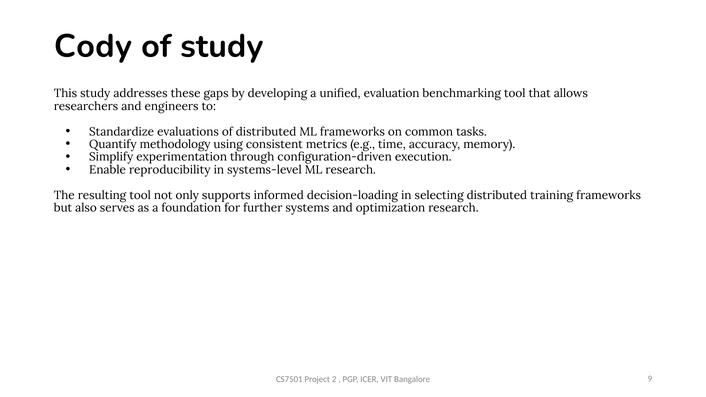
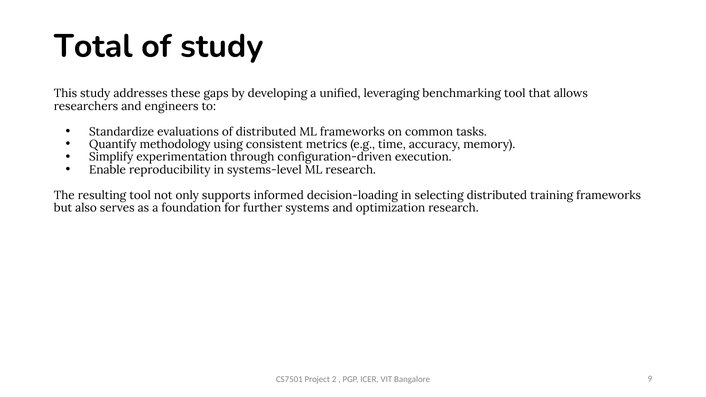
Cody: Cody -> Total (93, 46)
evaluation: evaluation -> leveraging (392, 94)
